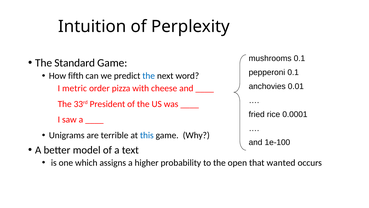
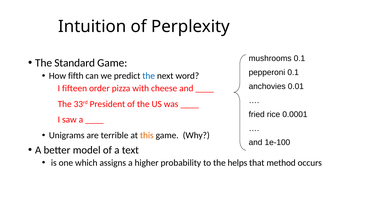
metric: metric -> fifteen (75, 88)
this colour: blue -> orange (147, 135)
open: open -> helps (237, 162)
wanted: wanted -> method (281, 162)
